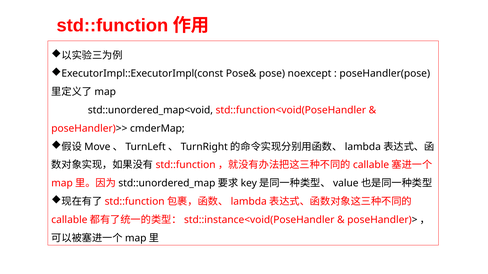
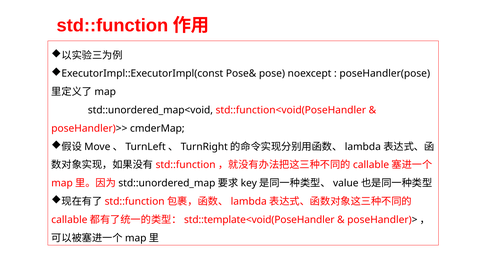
std::instance<void(PoseHandler: std::instance<void(PoseHandler -> std::template<void(PoseHandler (259, 220)
